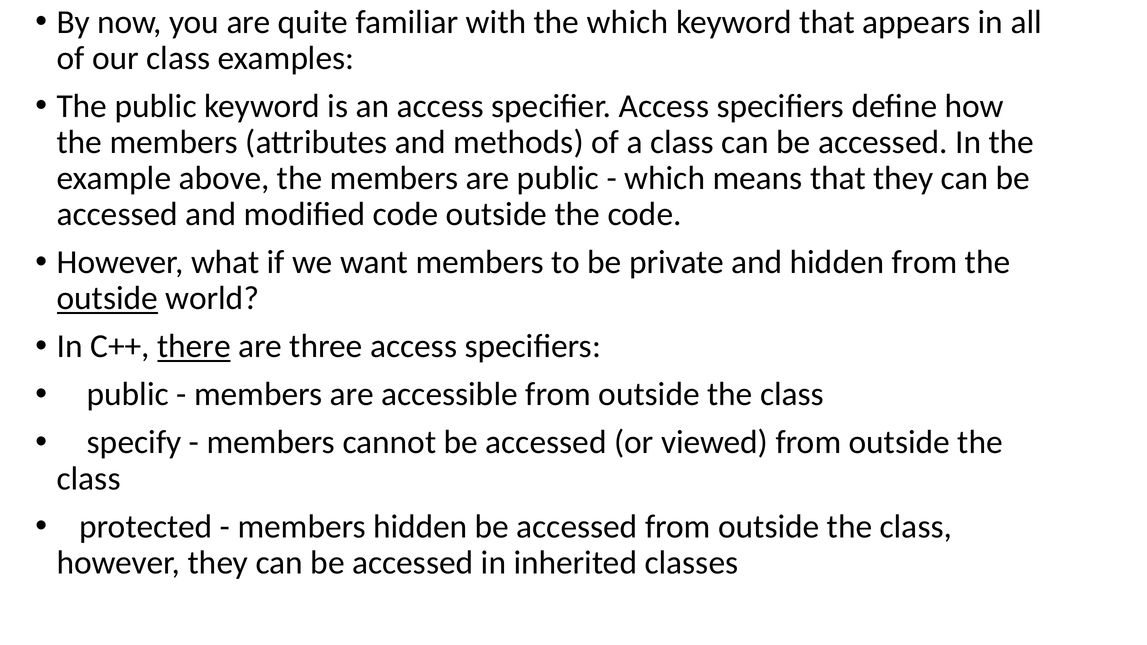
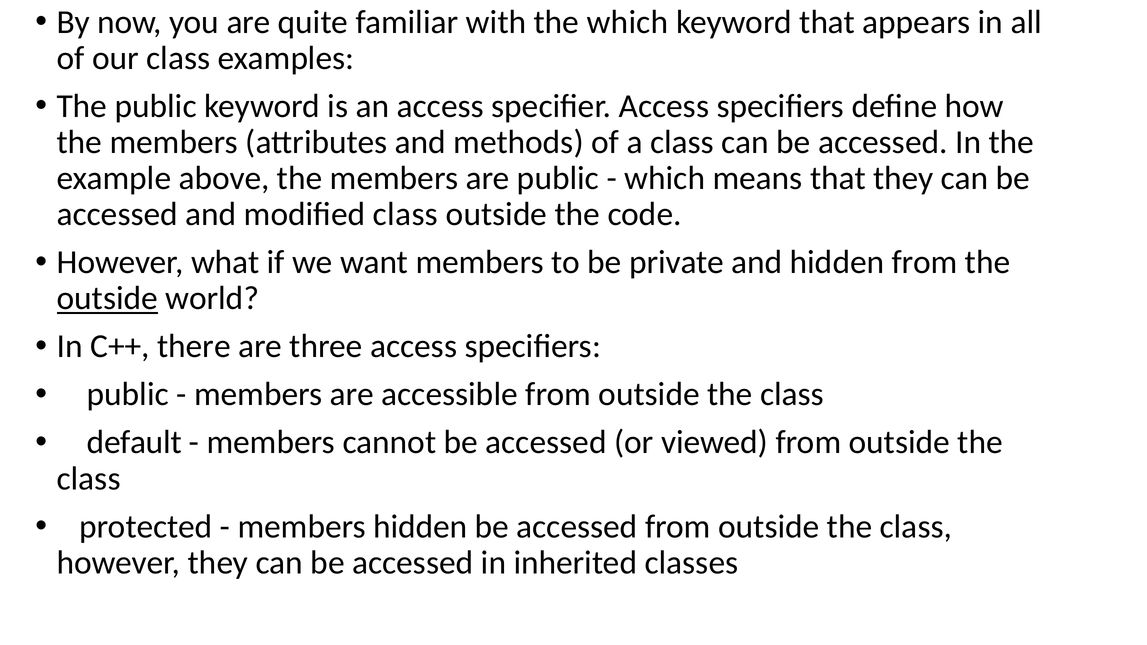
modified code: code -> class (405, 214)
there underline: present -> none (194, 347)
specify: specify -> default (134, 443)
